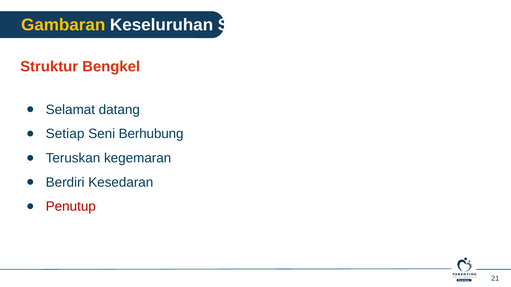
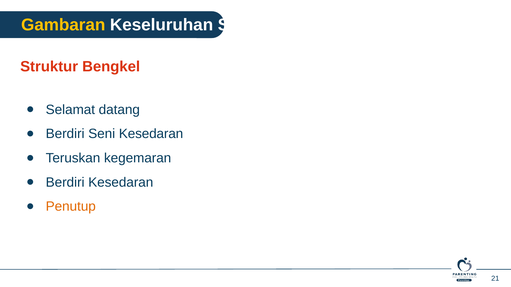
Setiap: Setiap -> Berdiri (65, 134)
Seni Berhubung: Berhubung -> Kesedaran (151, 134)
Penutup colour: red -> orange (71, 207)
